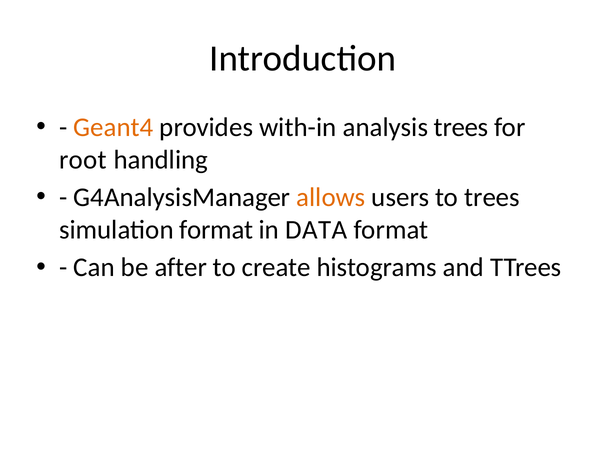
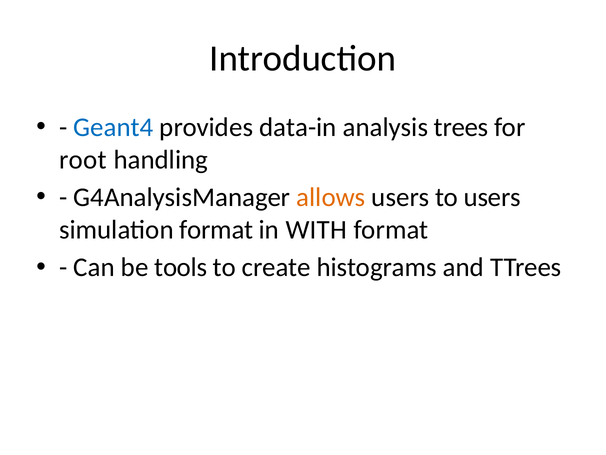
Geant4 colour: orange -> blue (113, 127)
with-in: with-in -> data-in (298, 127)
to trees: trees -> users (492, 197)
DATA: DATA -> WITH (316, 230)
after: after -> tools (181, 267)
